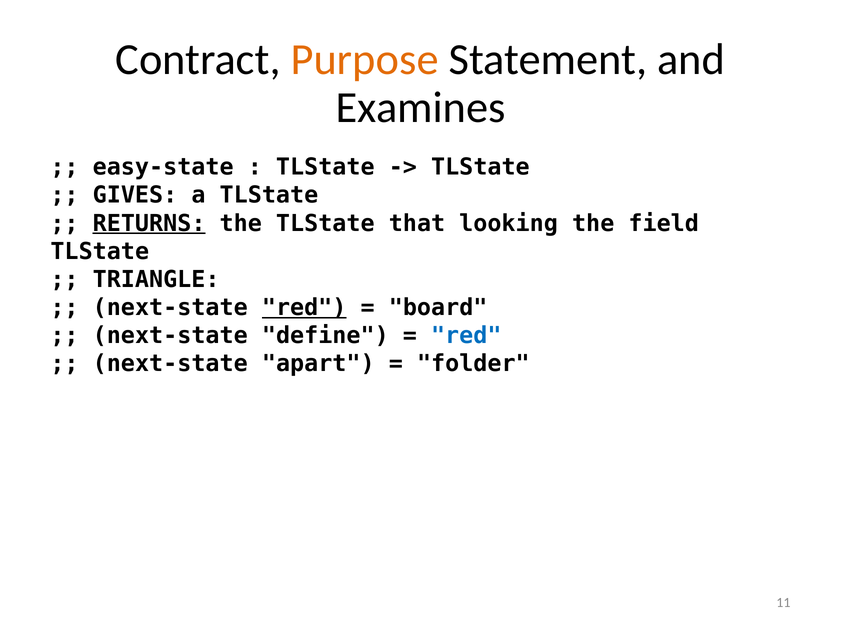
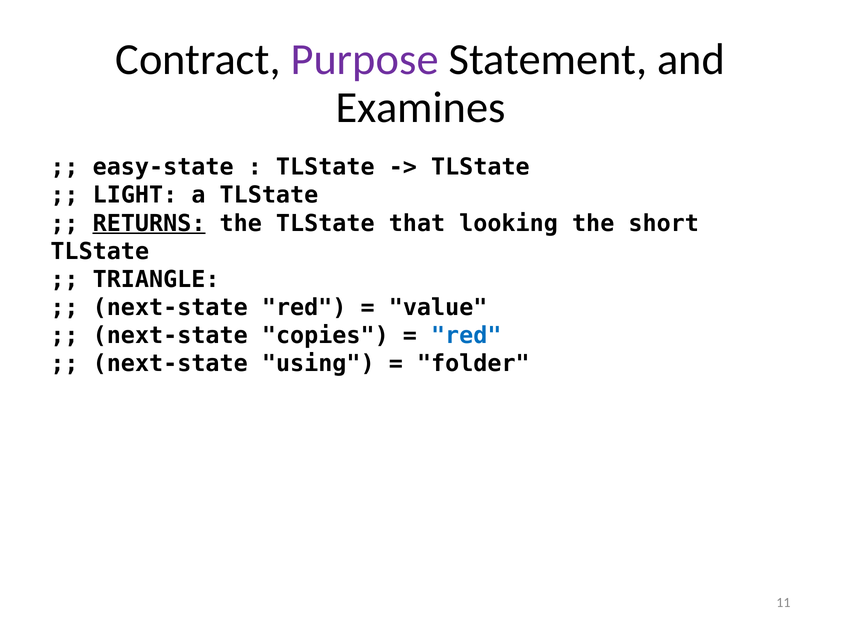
Purpose colour: orange -> purple (365, 60)
GIVES: GIVES -> LIGHT (135, 195)
field: field -> short (664, 223)
red underline: present -> none (304, 307)
board: board -> value (438, 307)
define: define -> copies (325, 336)
apart: apart -> using (318, 364)
